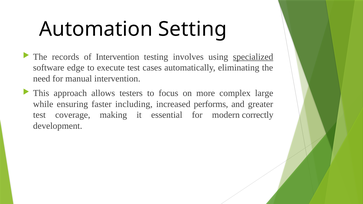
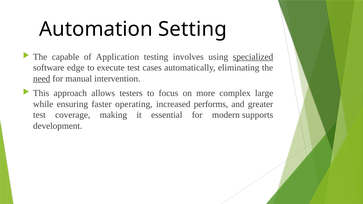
records: records -> capable (66, 57)
of Intervention: Intervention -> Application (117, 57)
need underline: none -> present (42, 79)
including: including -> operating (134, 104)
correctly: correctly -> supports (258, 115)
